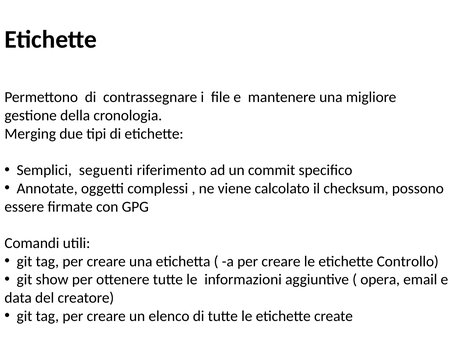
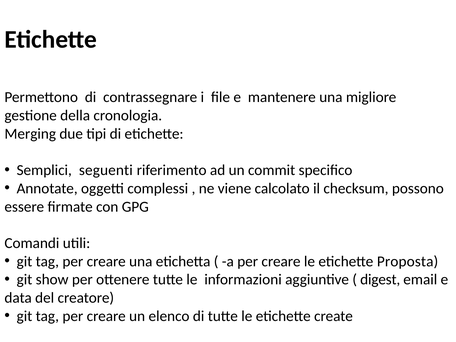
Controllo: Controllo -> Proposta (408, 261)
opera: opera -> digest (380, 280)
